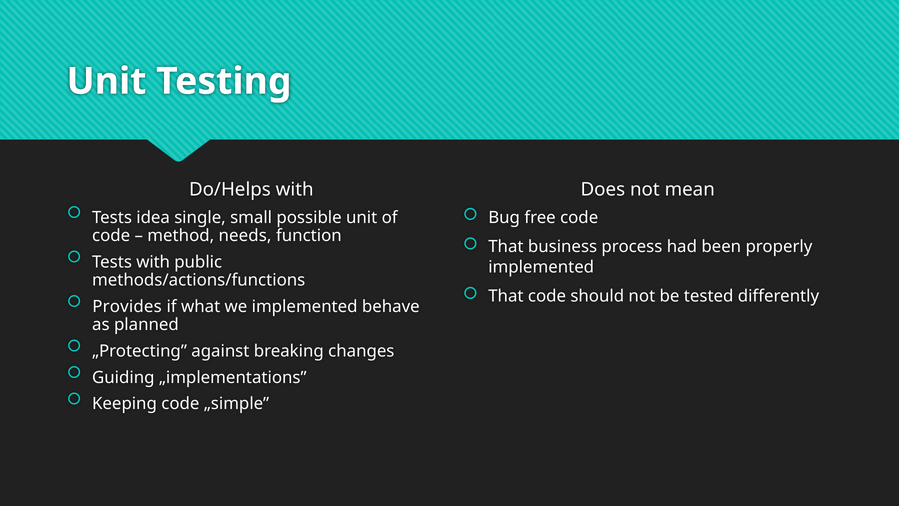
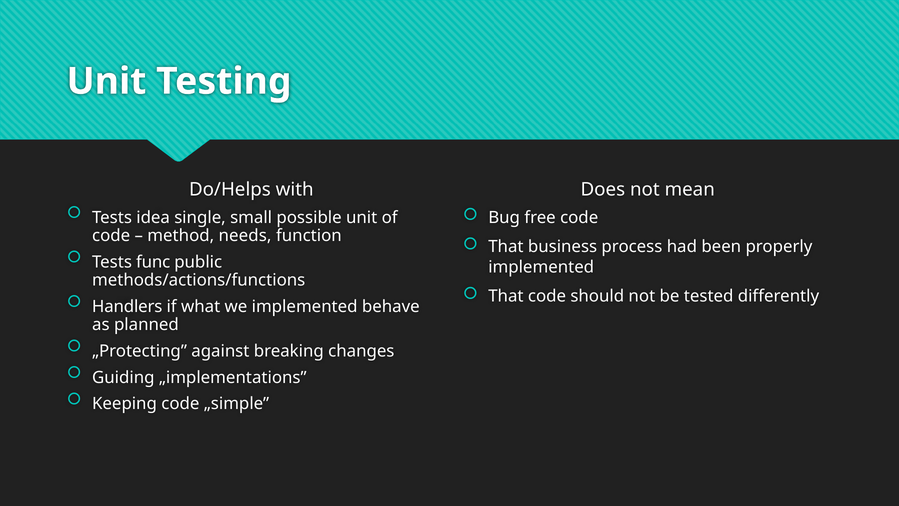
Tests with: with -> func (153, 262)
Provides: Provides -> Handlers (127, 307)
